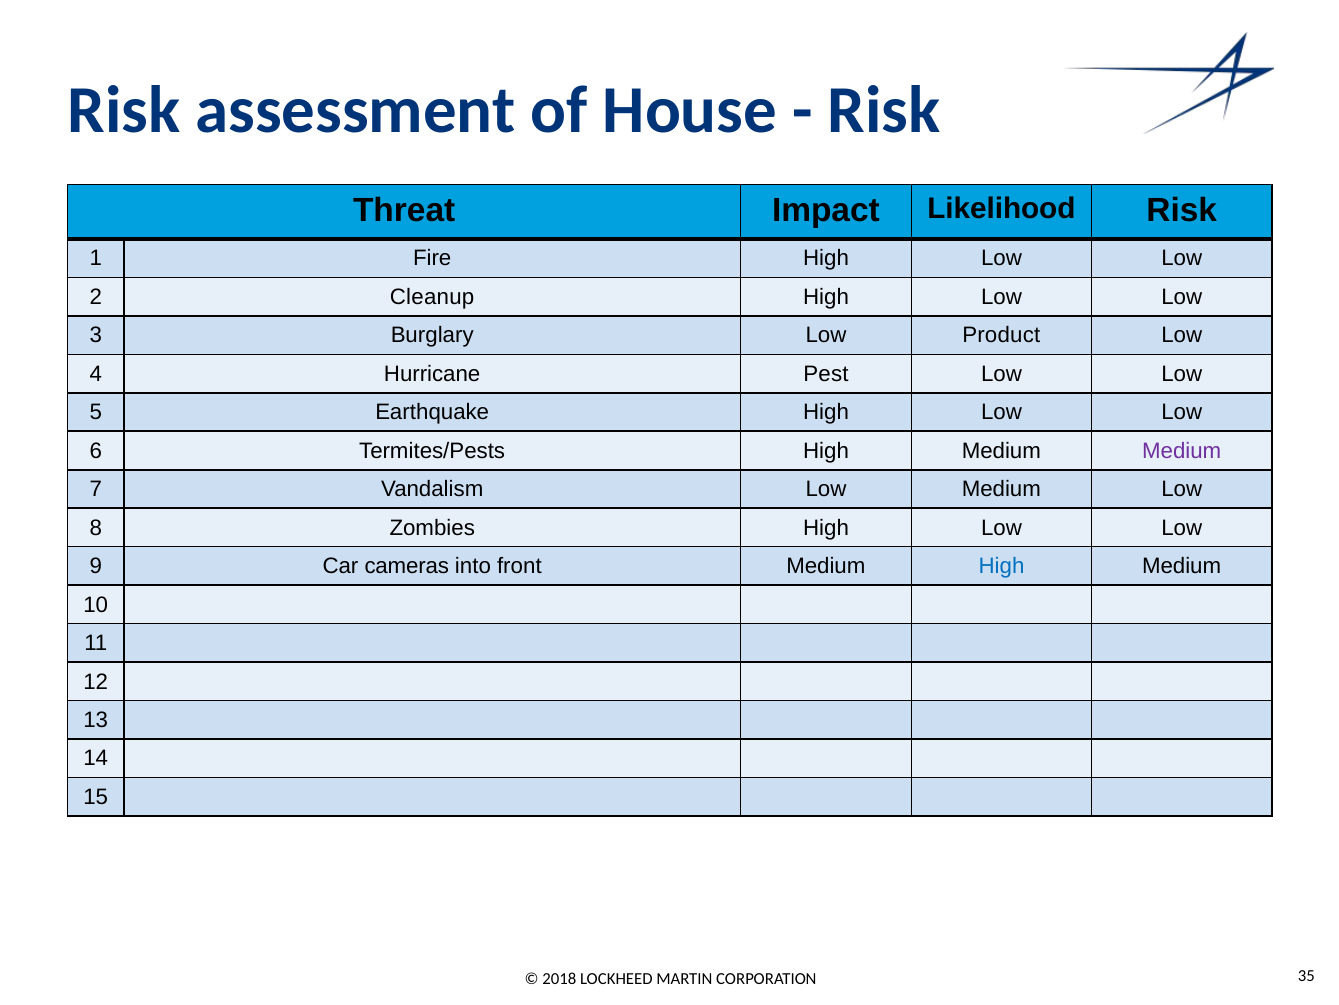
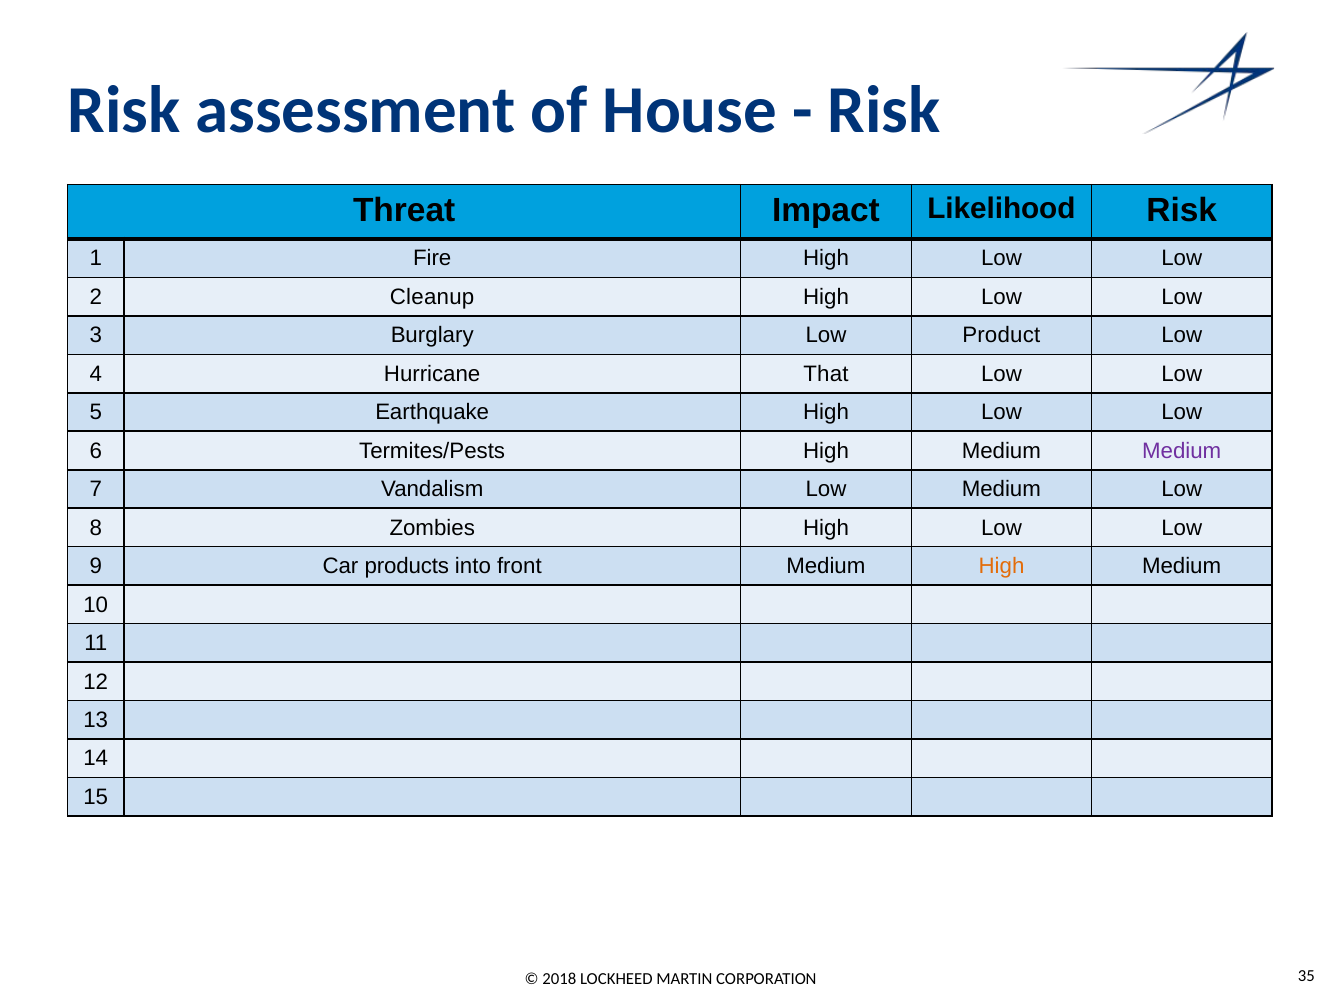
Pest: Pest -> That (826, 374)
cameras: cameras -> products (407, 566)
High colour: blue -> orange (1002, 566)
